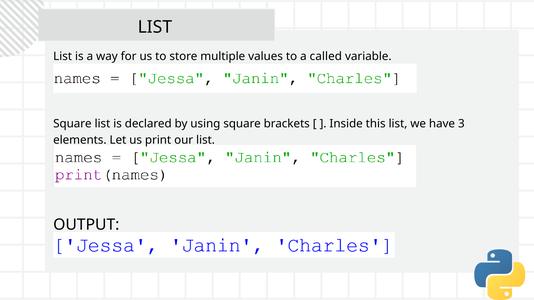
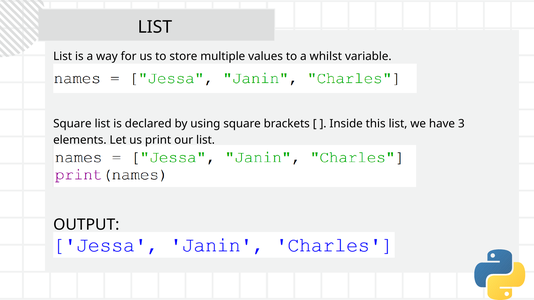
called: called -> whilst (326, 56)
